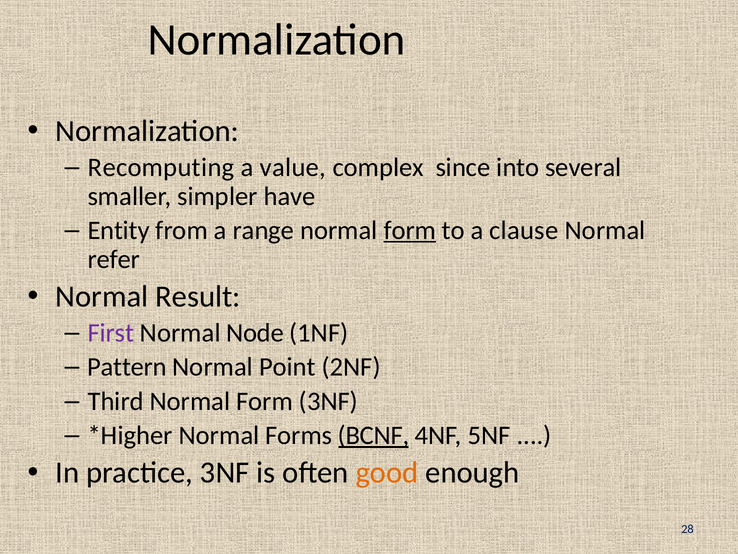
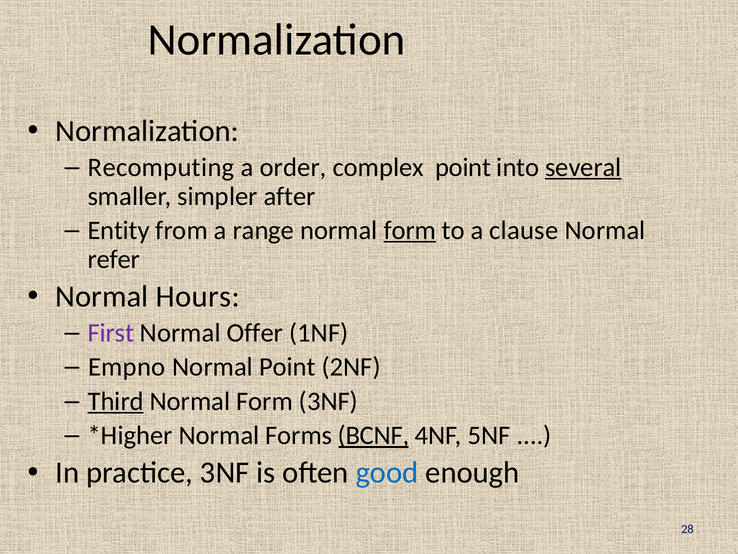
value: value -> order (293, 167)
complex since: since -> point (463, 167)
several underline: none -> present (583, 167)
have: have -> after (290, 196)
Result: Result -> Hours (198, 296)
Node: Node -> Offer (255, 333)
Pattern: Pattern -> Empno (127, 367)
Third underline: none -> present (116, 401)
good colour: orange -> blue (387, 472)
